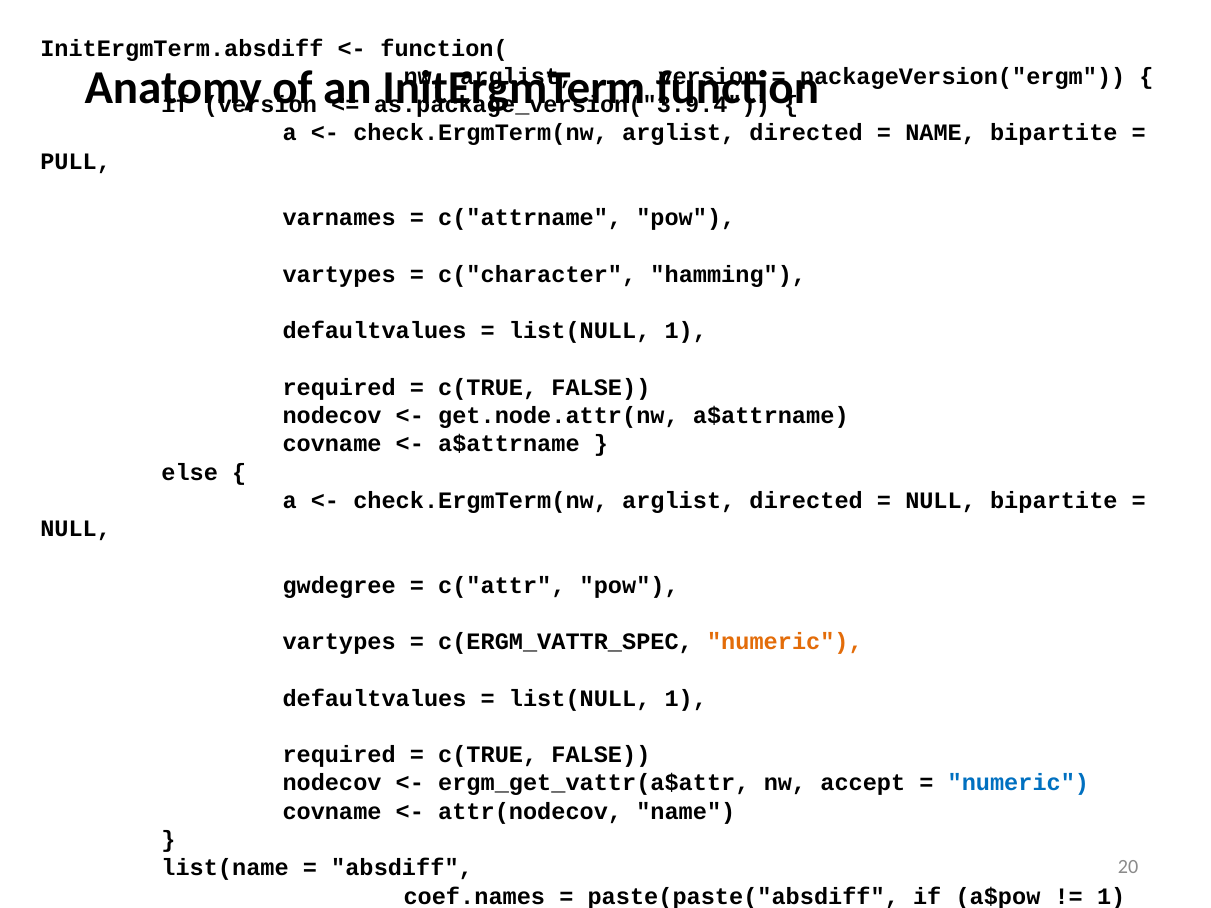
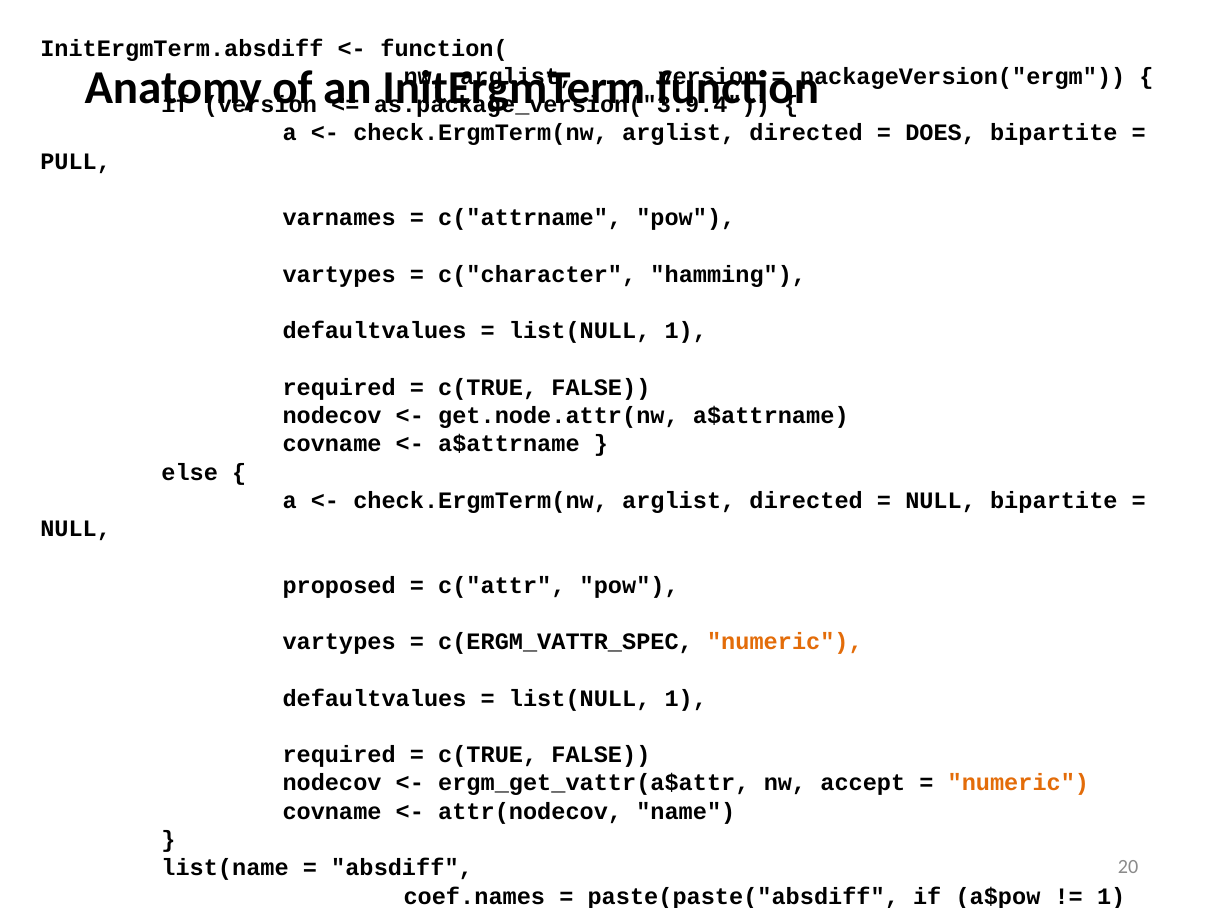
NAME: NAME -> DOES (941, 133)
gwdegree: gwdegree -> proposed (339, 586)
numeric colour: blue -> orange (1018, 783)
